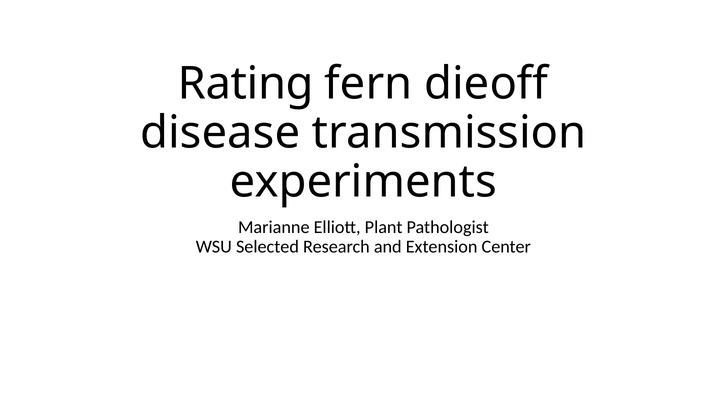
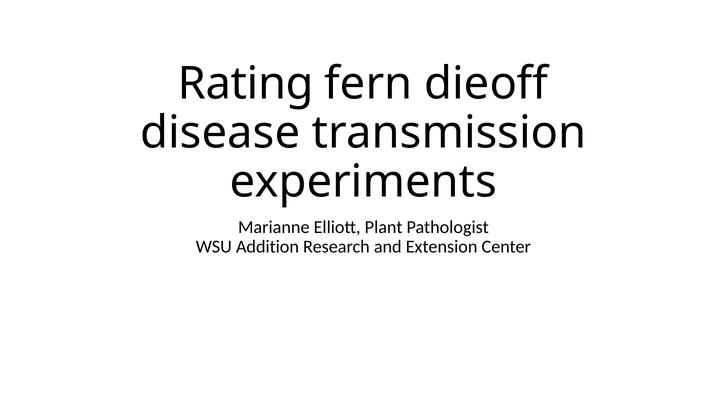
Selected: Selected -> Addition (267, 247)
